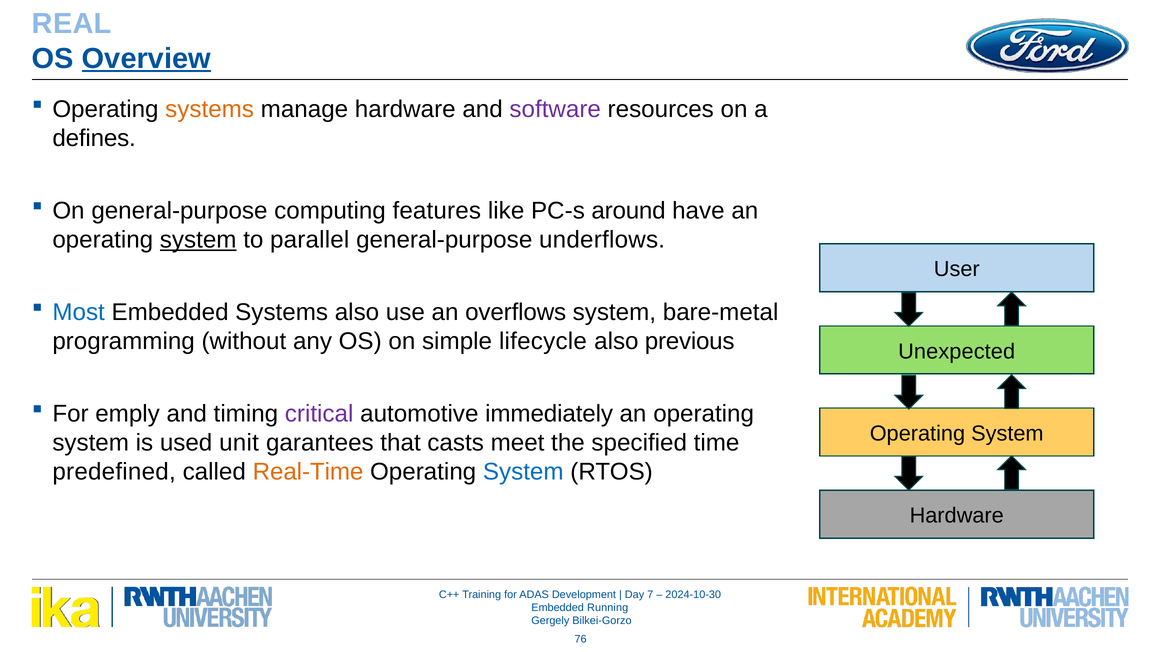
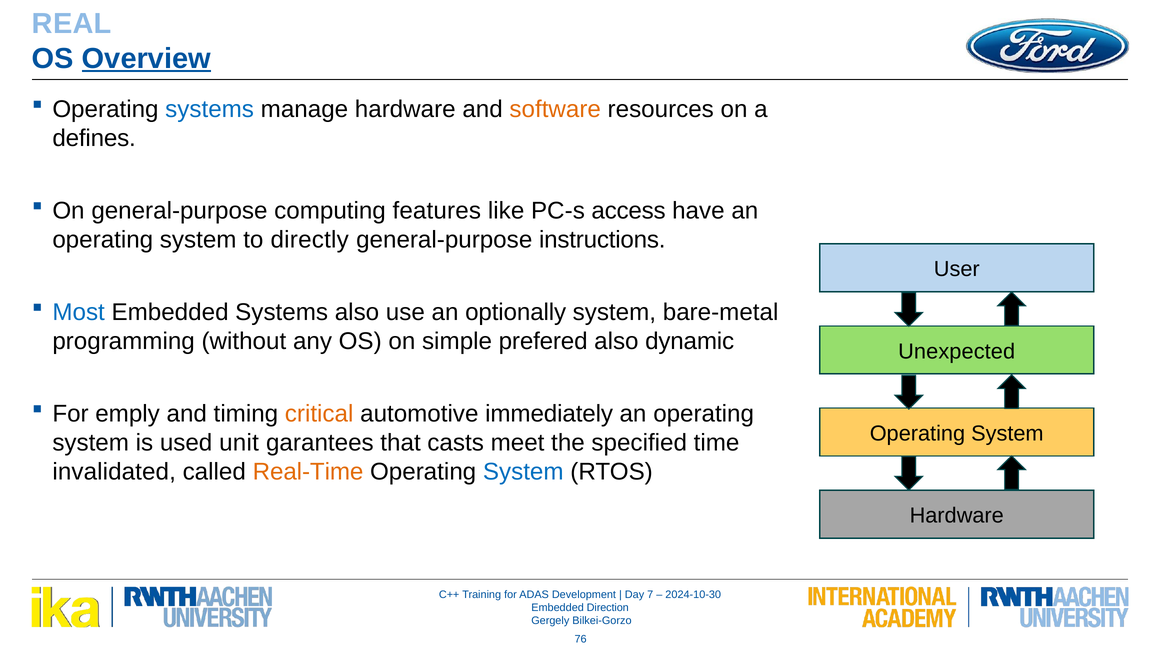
systems colour: orange -> blue (210, 110)
software colour: purple -> orange (555, 110)
around: around -> access (629, 211)
system underline: present -> none (198, 240)
parallel: parallel -> directly (310, 240)
underflows: underflows -> instructions (602, 240)
overflows: overflows -> optionally (516, 313)
lifecycle: lifecycle -> prefered (543, 342)
previous: previous -> dynamic (690, 342)
critical colour: purple -> orange (319, 414)
predefined: predefined -> invalidated (114, 472)
Running: Running -> Direction (608, 608)
